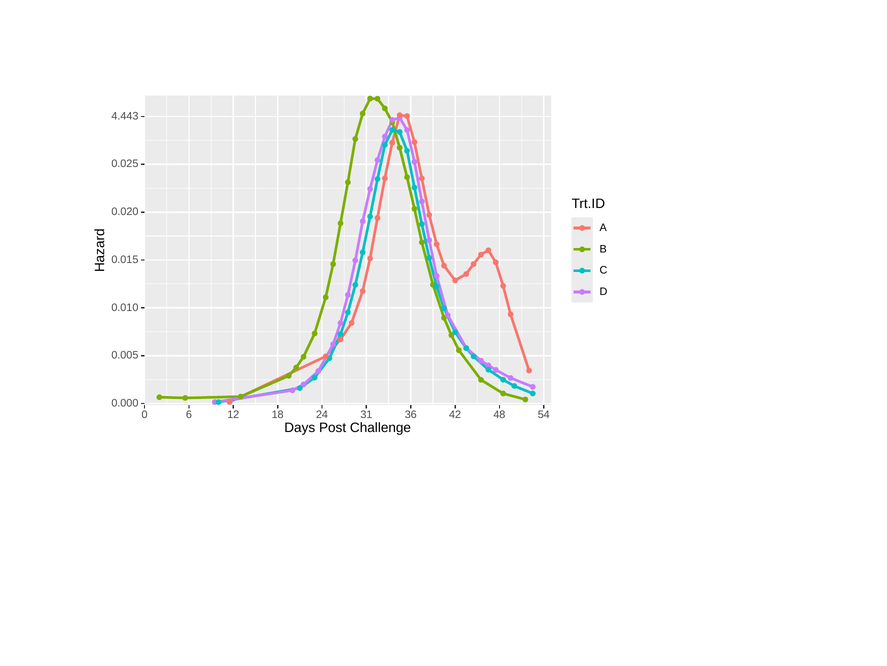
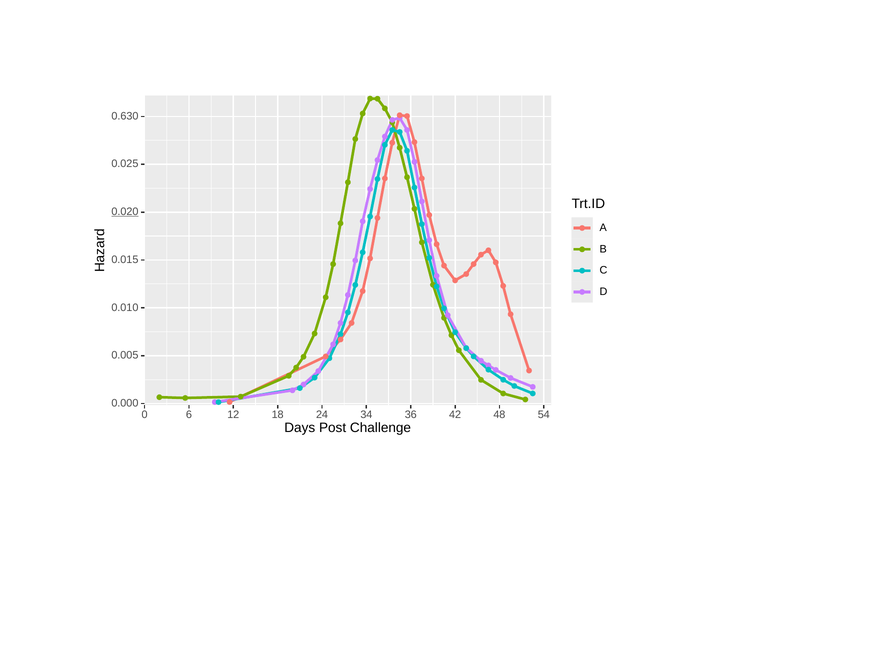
4.443: 4.443 -> 0.630 (125, 116)
0.020 underline: none -> present (125, 212)
31: 31 -> 34 (366, 414)
